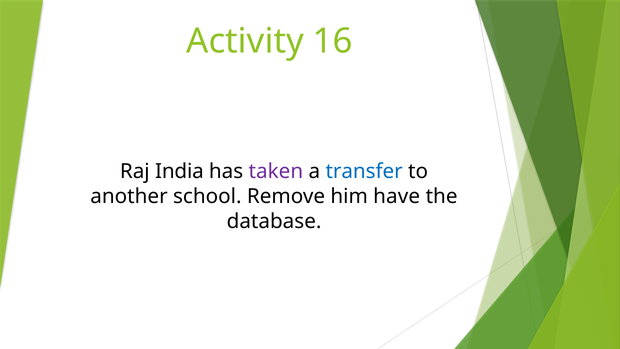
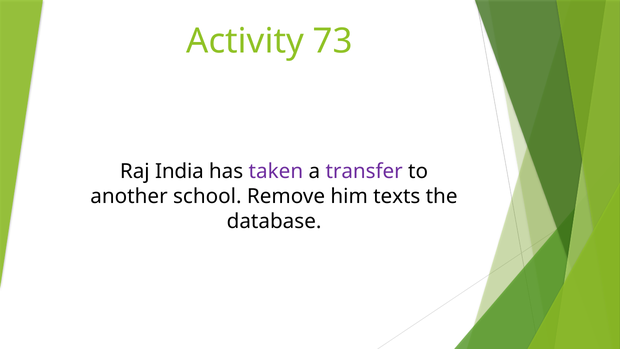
16: 16 -> 73 (333, 41)
transfer colour: blue -> purple (364, 172)
have: have -> texts (397, 196)
